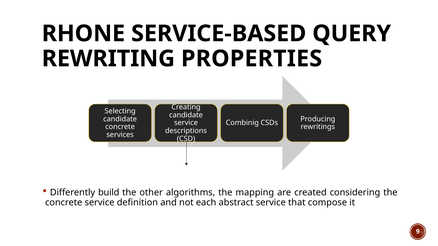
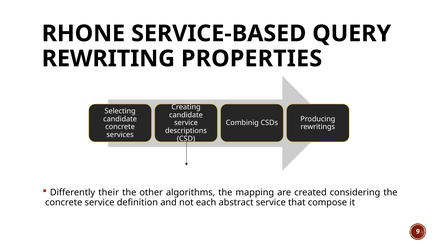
build: build -> their (109, 193)
